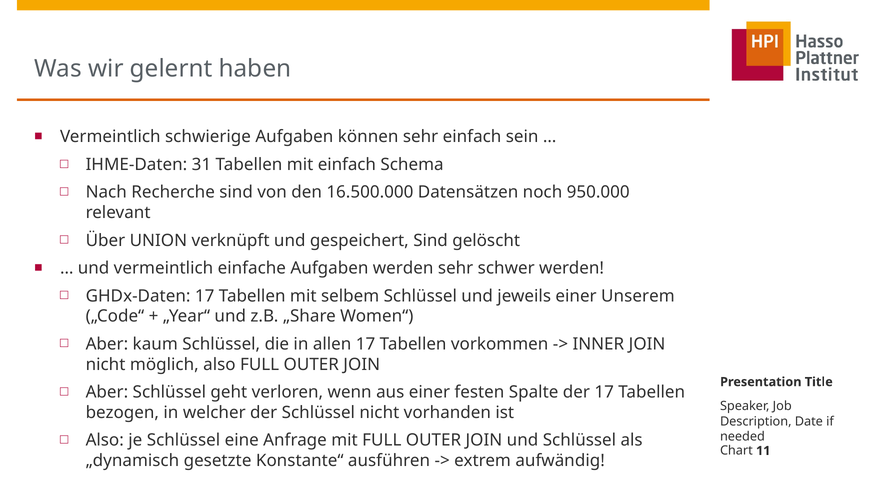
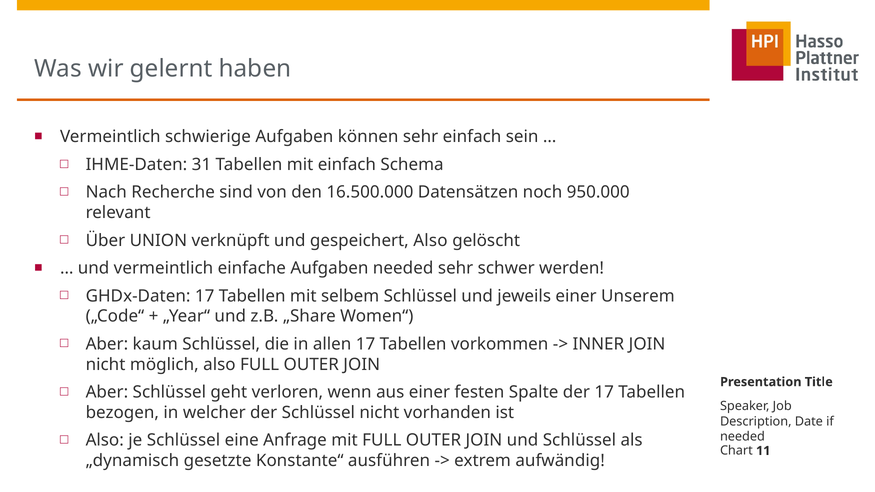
gespeichert Sind: Sind -> Also (430, 241)
Aufgaben werden: werden -> needed (403, 268)
